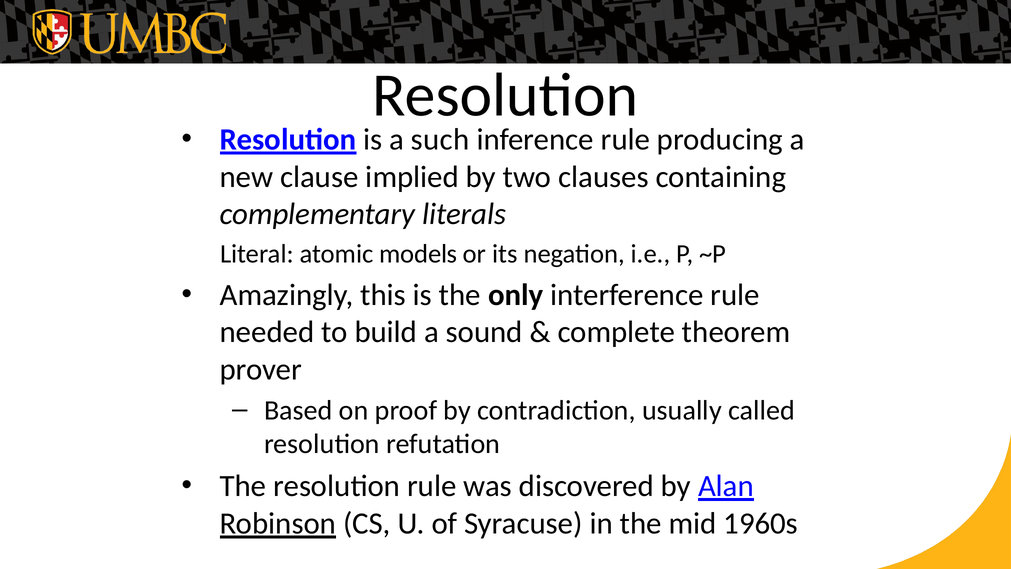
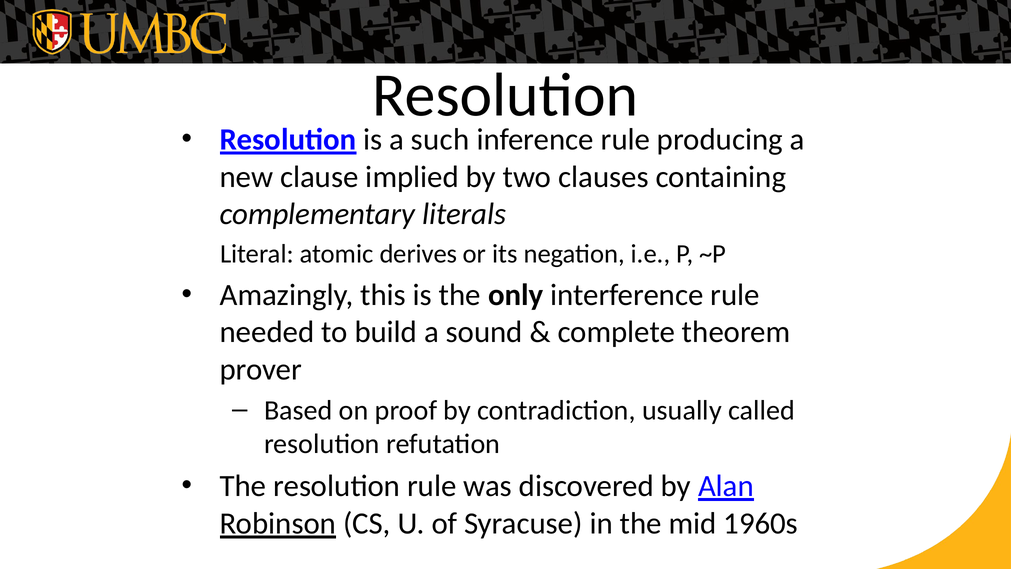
models: models -> derives (418, 254)
